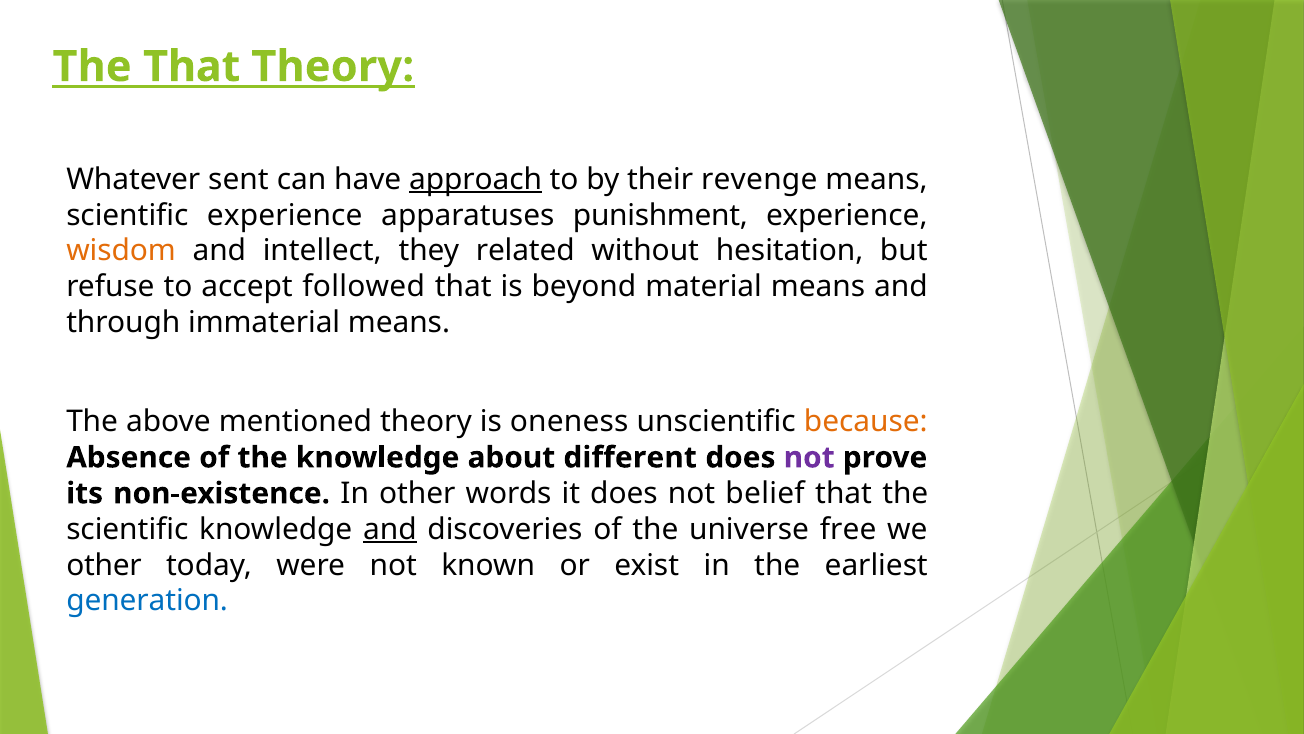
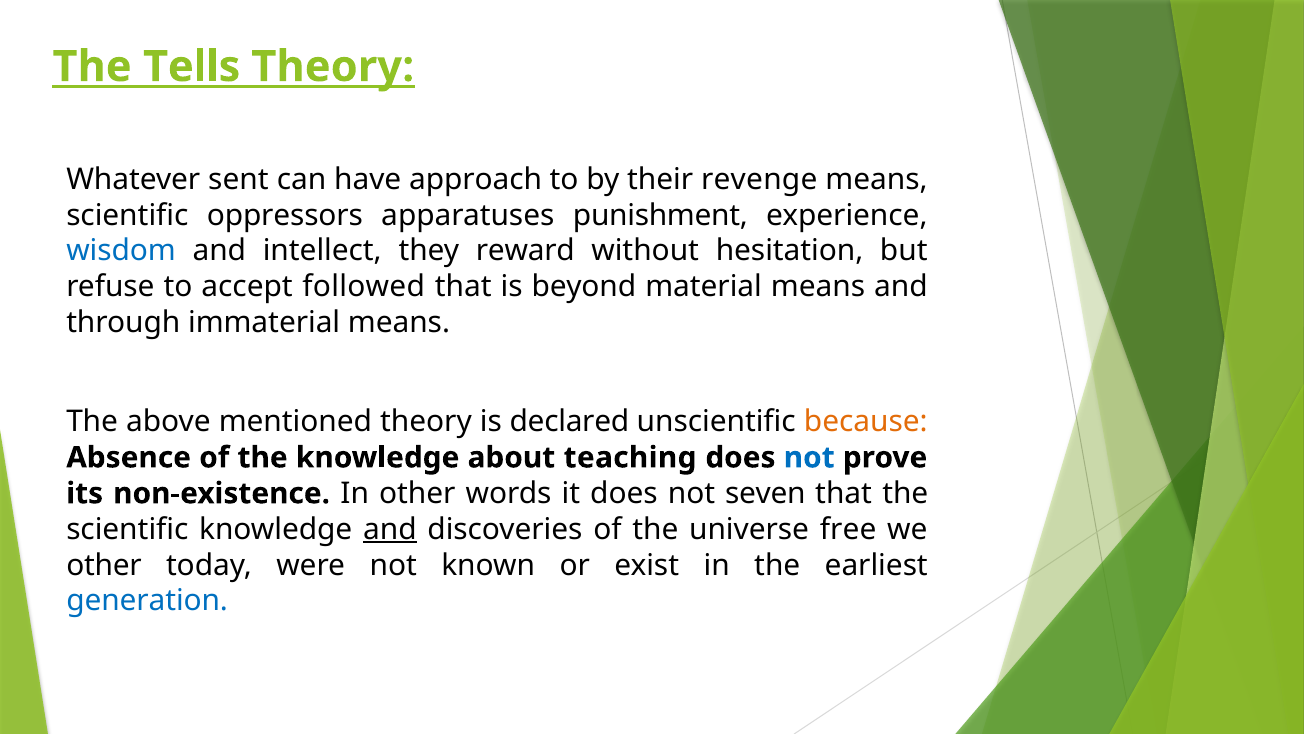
The That: That -> Tells (192, 67)
approach underline: present -> none (476, 179)
scientific experience: experience -> oppressors (285, 215)
wisdom colour: orange -> blue (121, 251)
related: related -> reward (525, 251)
oneness: oneness -> declared (569, 421)
different: different -> teaching (630, 457)
not colour: purple -> blue (809, 457)
belief: belief -> seven (765, 493)
